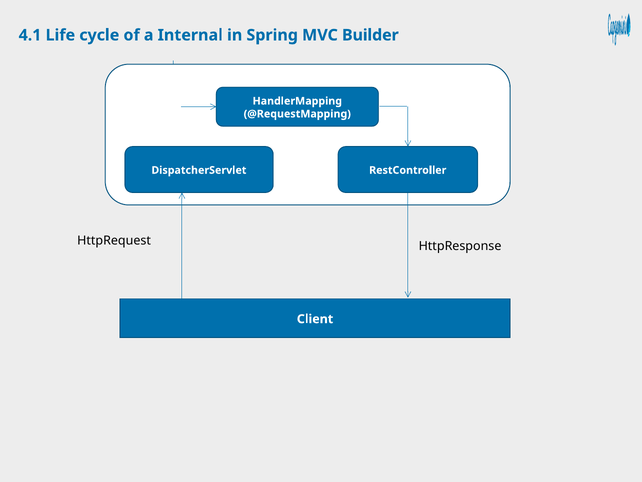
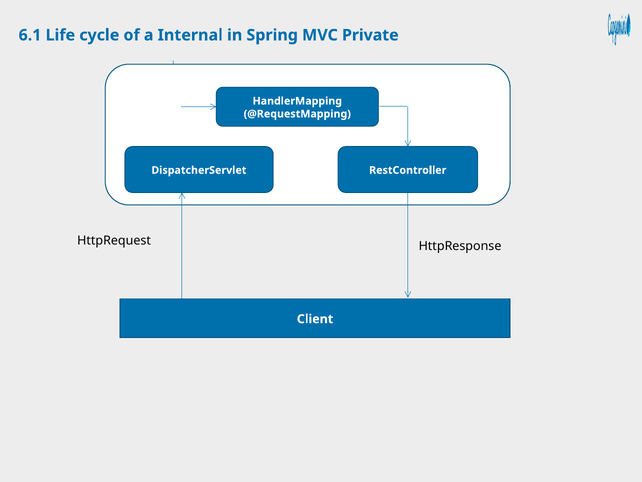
4.1: 4.1 -> 6.1 (30, 35)
Builder: Builder -> Private (370, 35)
